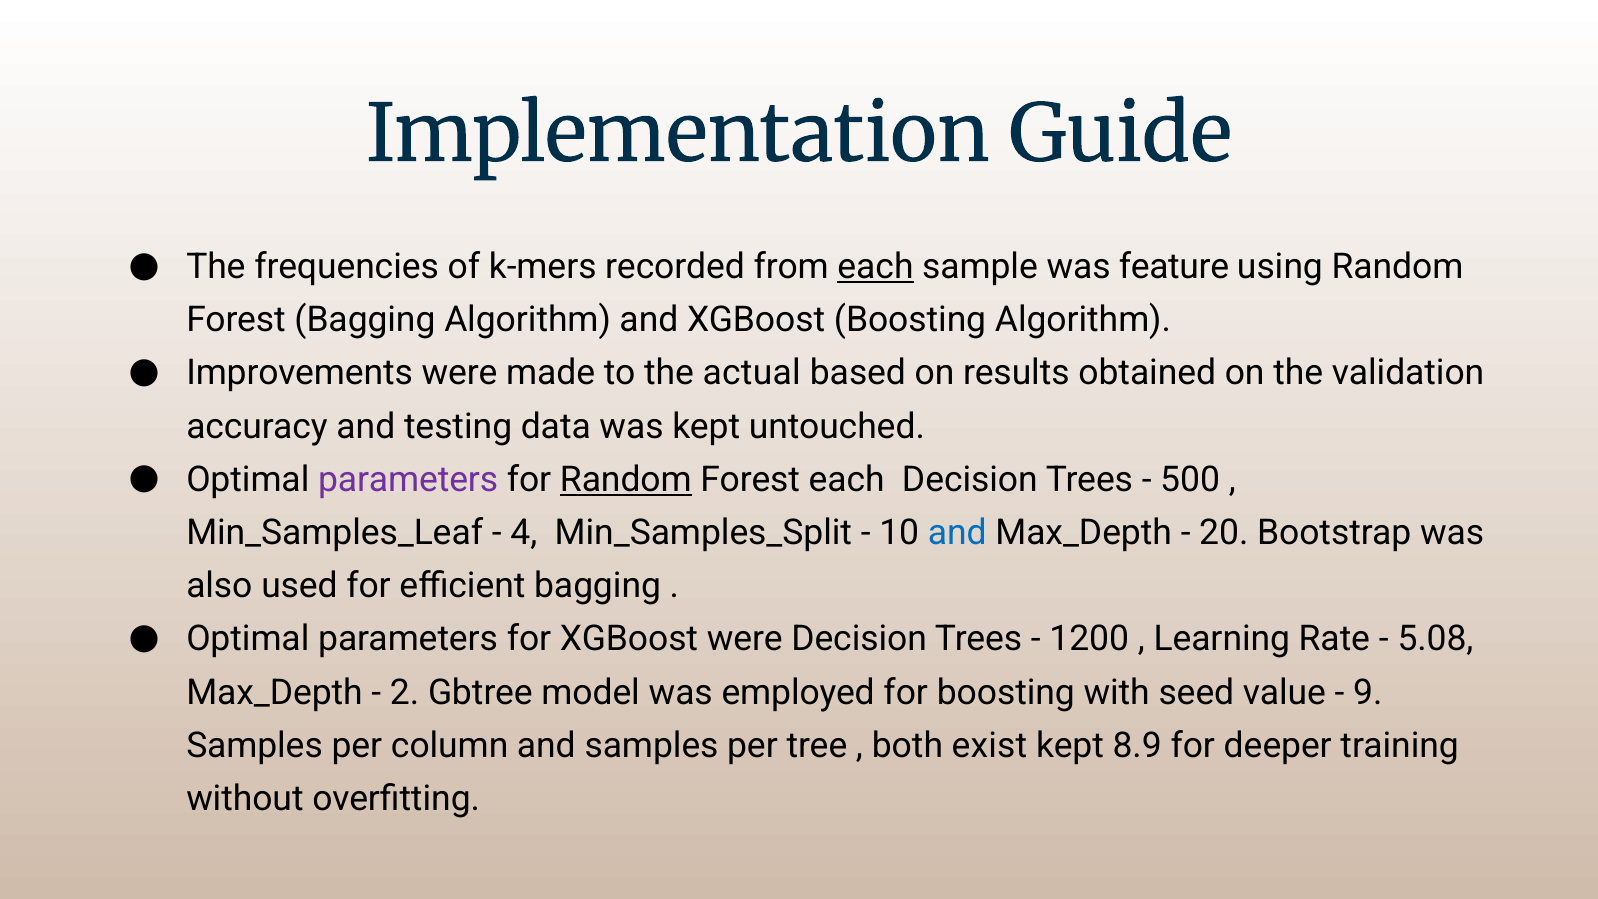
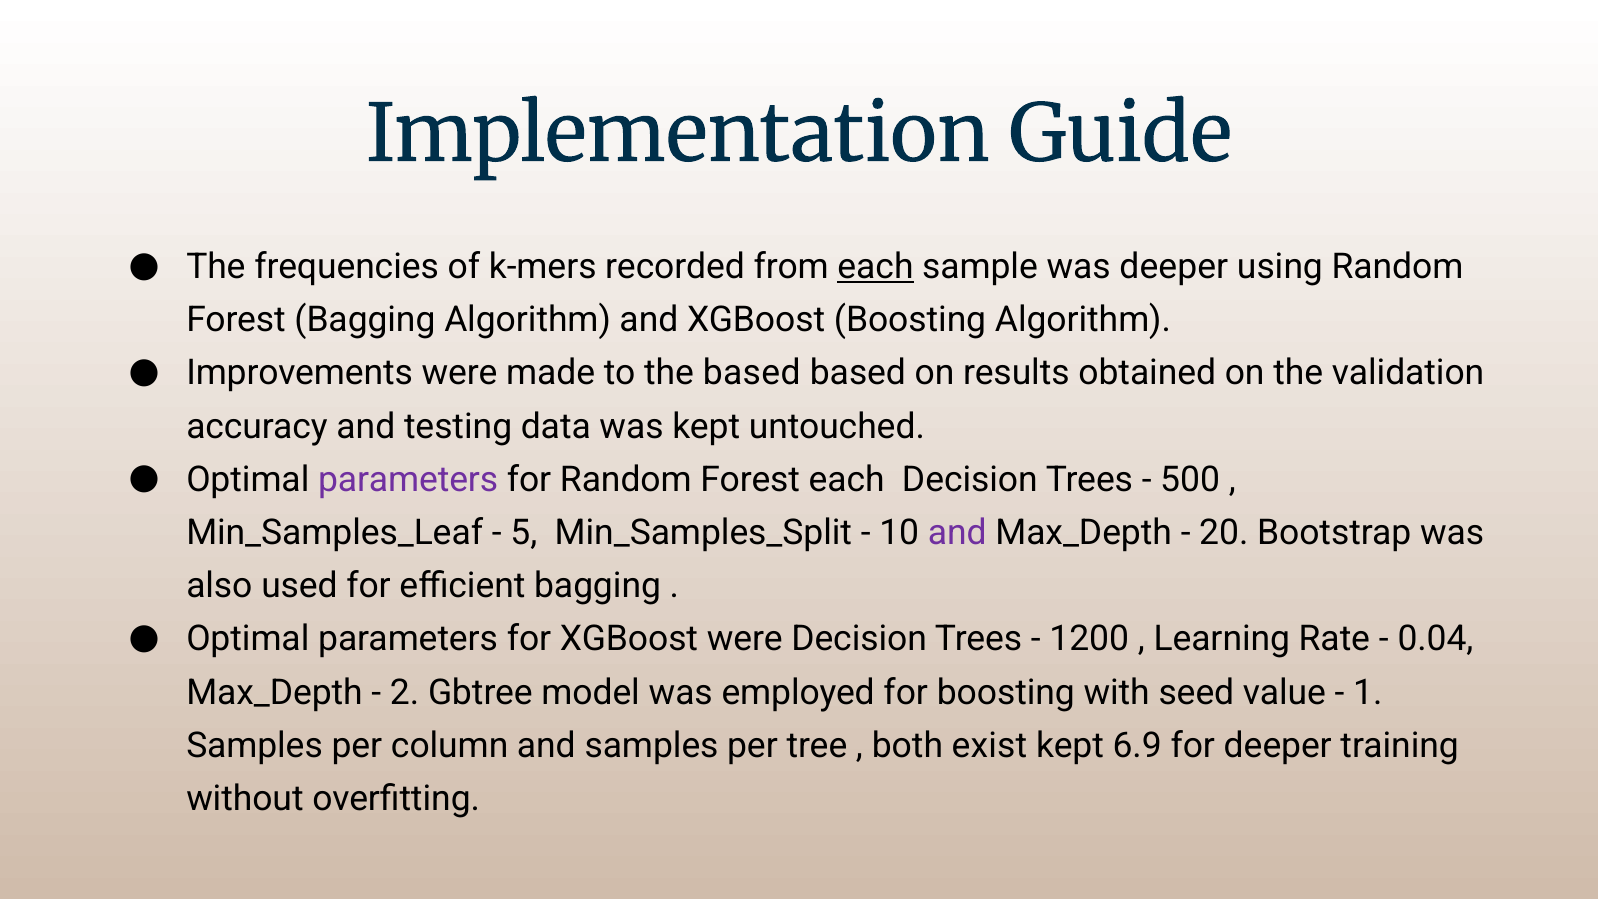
was feature: feature -> deeper (1174, 267)
the actual: actual -> based (752, 373)
Random underline: present -> none (626, 480)
4: 4 -> 5 (524, 533)
and colour: blue -> purple (957, 533)
5.08: 5.08 -> 0.04 (1435, 639)
9: 9 -> 1 (1368, 692)
8.9: 8.9 -> 6.9 (1137, 746)
